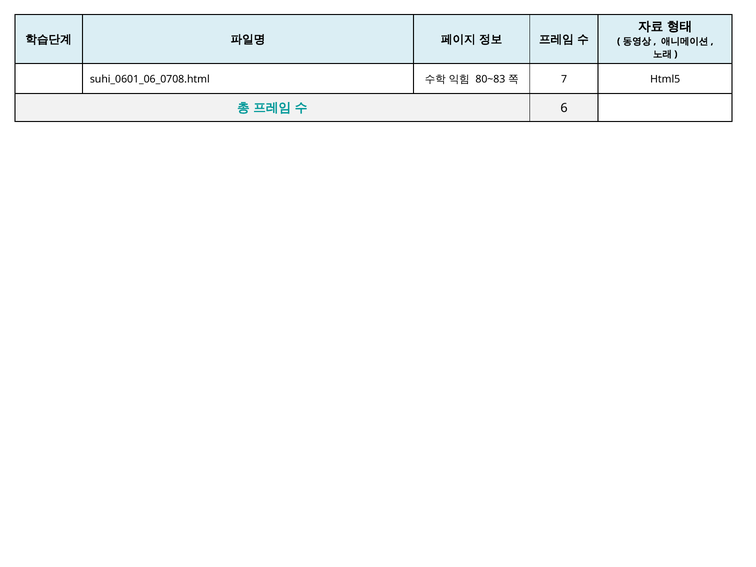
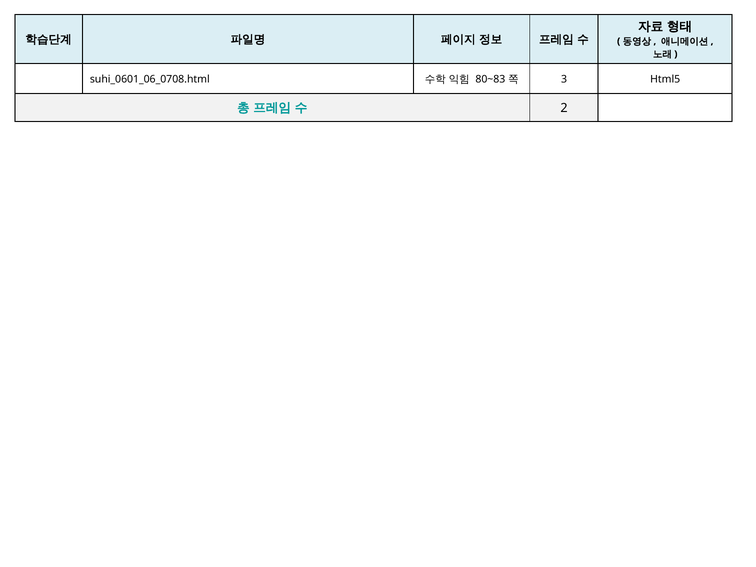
7: 7 -> 3 (564, 79)
6: 6 -> 2 (564, 108)
